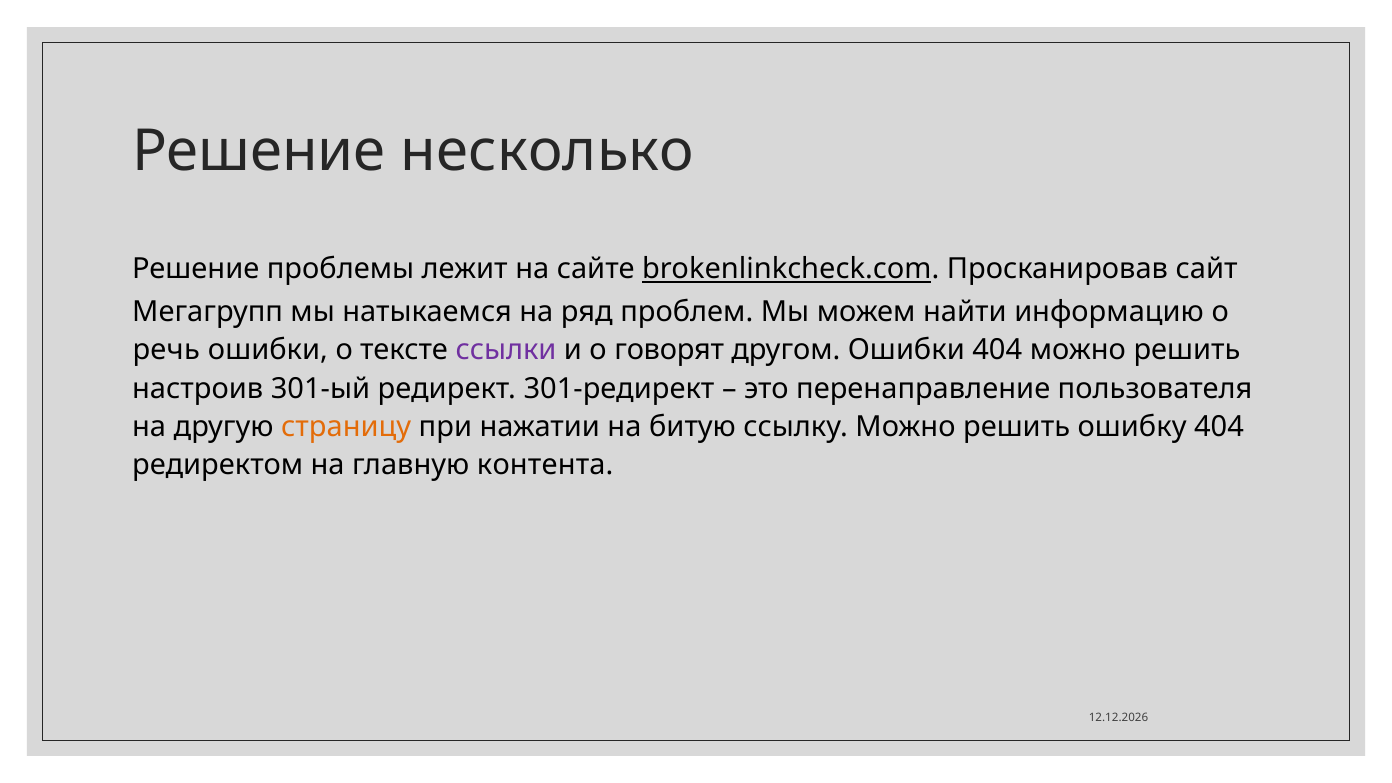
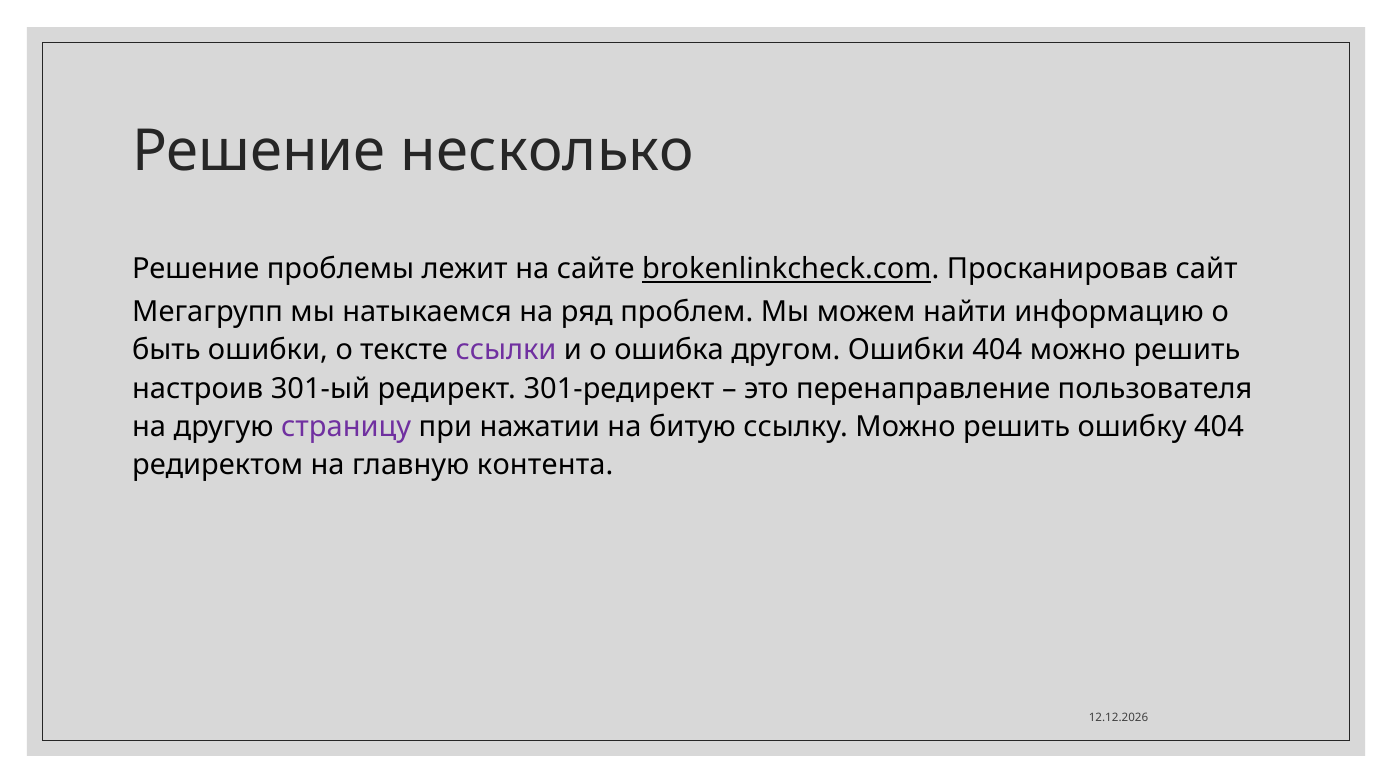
речь: речь -> быть (166, 350)
говорят: говорят -> ошибка (669, 350)
страницу colour: orange -> purple (346, 427)
